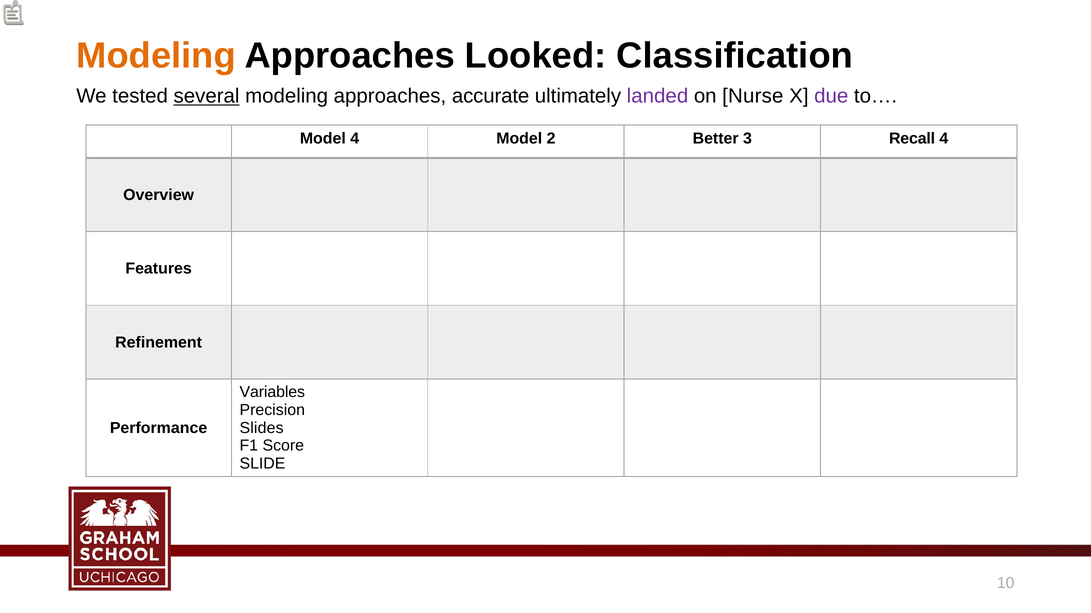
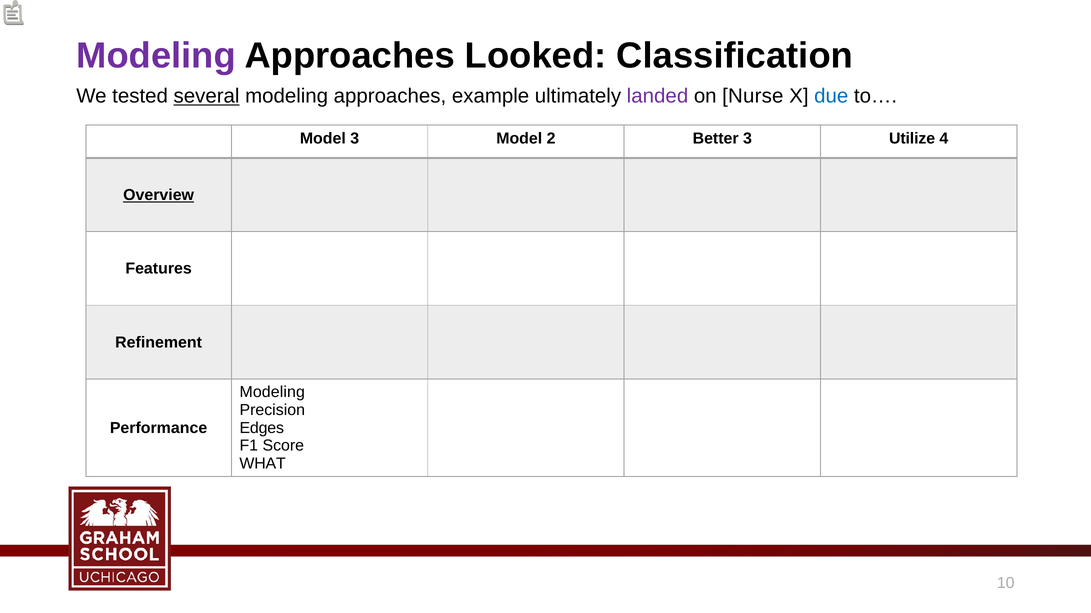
Modeling colour: orange -> purple (156, 56)
accurate: accurate -> example (491, 96)
due colour: purple -> blue (831, 96)
Model 4: 4 -> 3 (355, 138)
Recall: Recall -> Utilize (912, 138)
Overview underline: none -> present (159, 195)
Variables: Variables -> Modeling (272, 393)
Slides: Slides -> Edges (262, 428)
SLIDE: SLIDE -> WHAT (263, 464)
